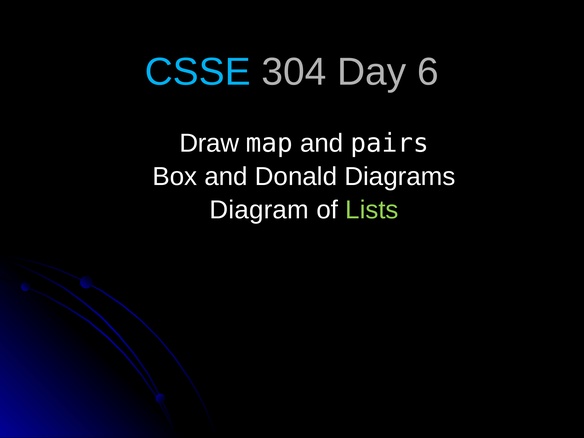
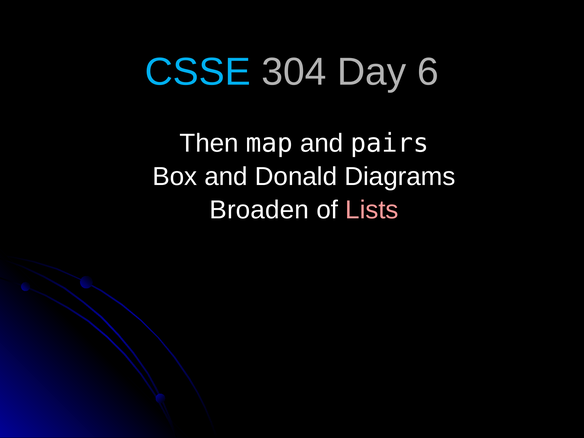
Draw: Draw -> Then (209, 143)
Diagram: Diagram -> Broaden (259, 210)
Lists colour: light green -> pink (372, 210)
